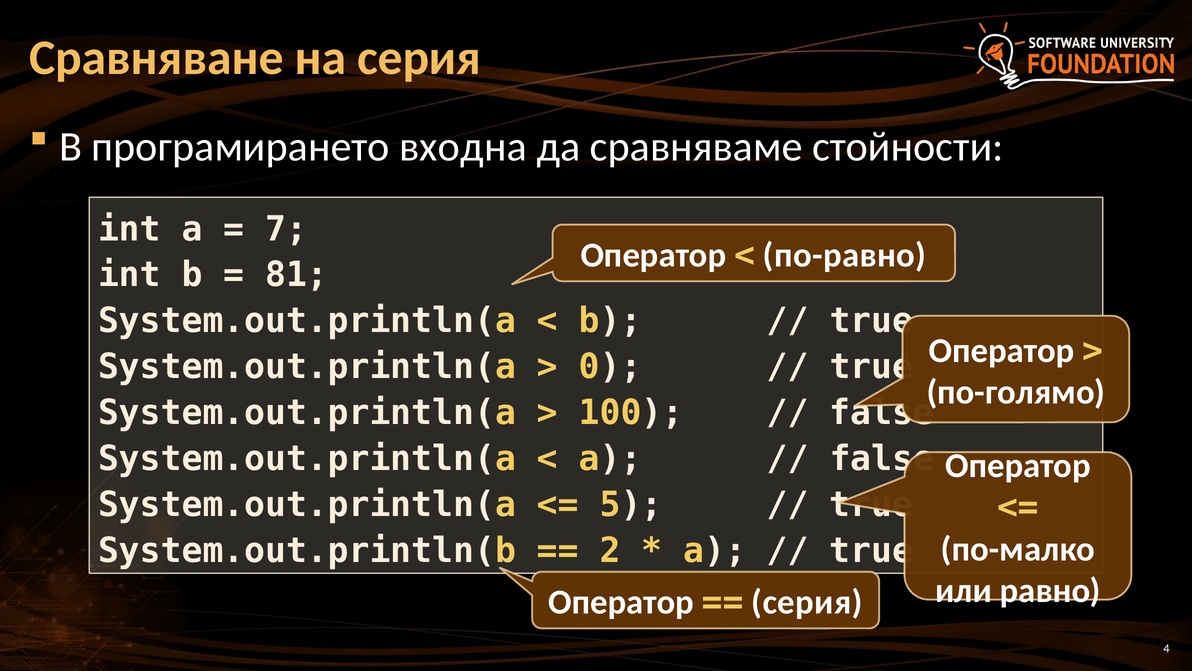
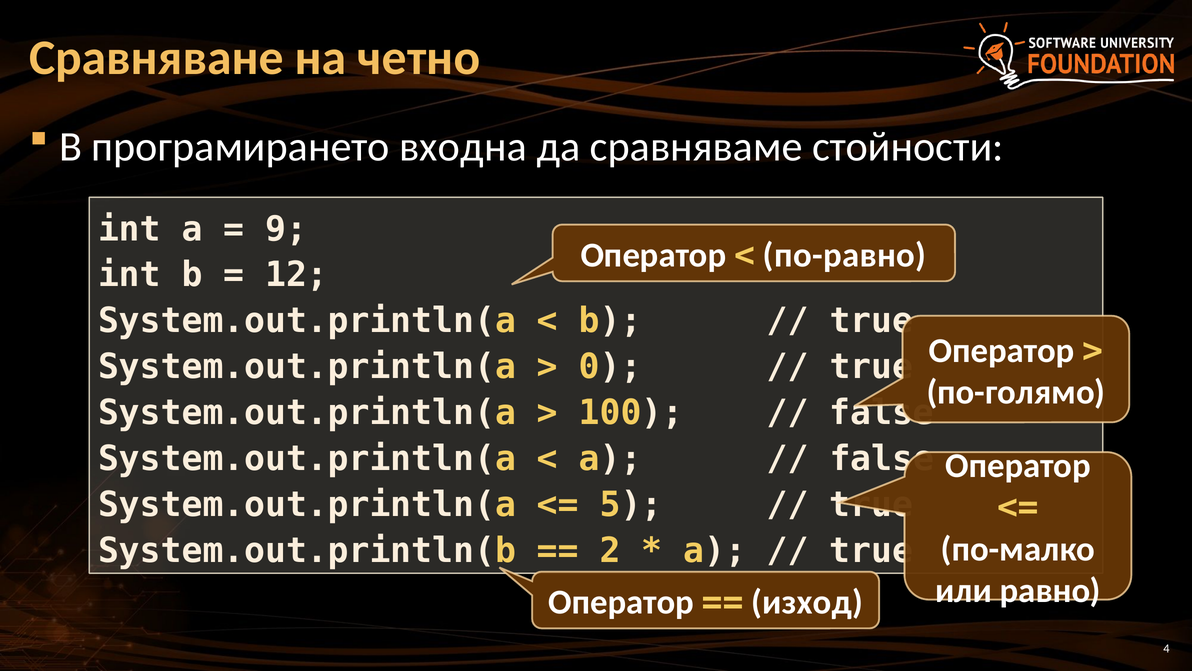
на серия: серия -> четно (419, 58)
7: 7 -> 9 (286, 229)
81: 81 -> 12 (297, 275)
серия: серия -> изход (807, 602)
